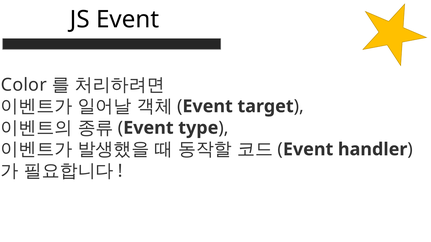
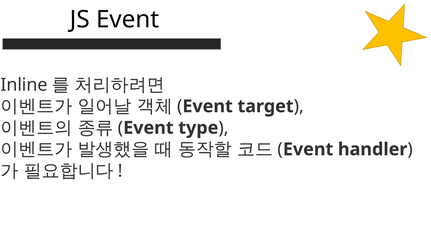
Color: Color -> Inline (24, 85)
